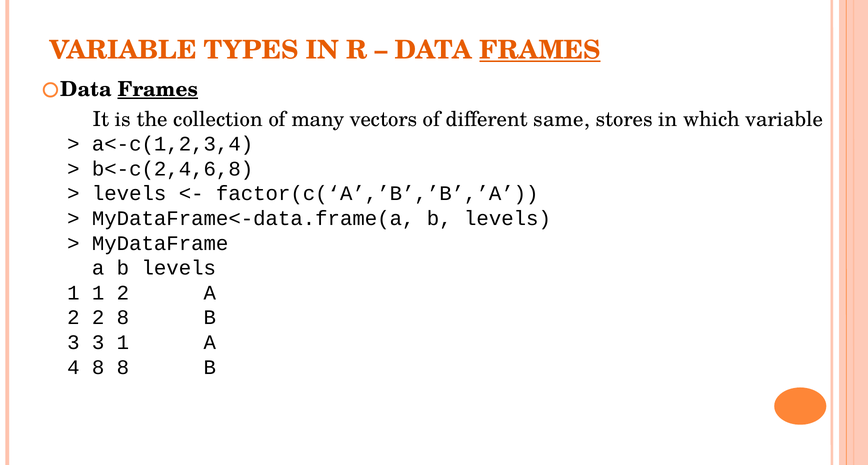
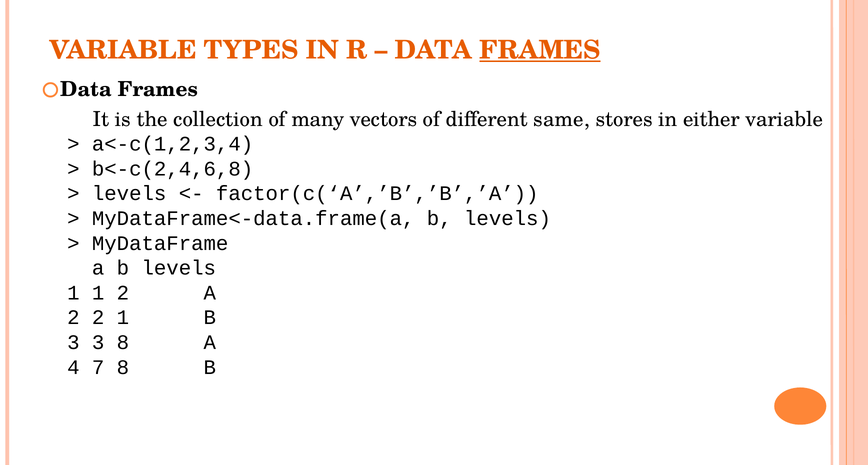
Frames underline: present -> none (158, 89)
which: which -> either (712, 119)
2 8: 8 -> 1 (123, 318)
3 1: 1 -> 8 (123, 342)
4 8: 8 -> 7 (98, 367)
